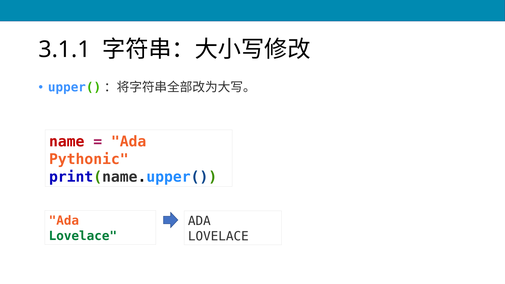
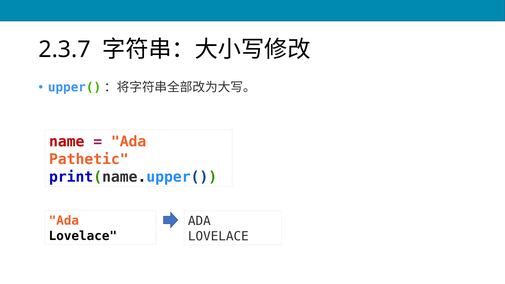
3.1.1: 3.1.1 -> 2.3.7 (65, 50)
Pythonic: Pythonic -> Pathetic (89, 159)
Lovelace colour: green -> black (83, 236)
